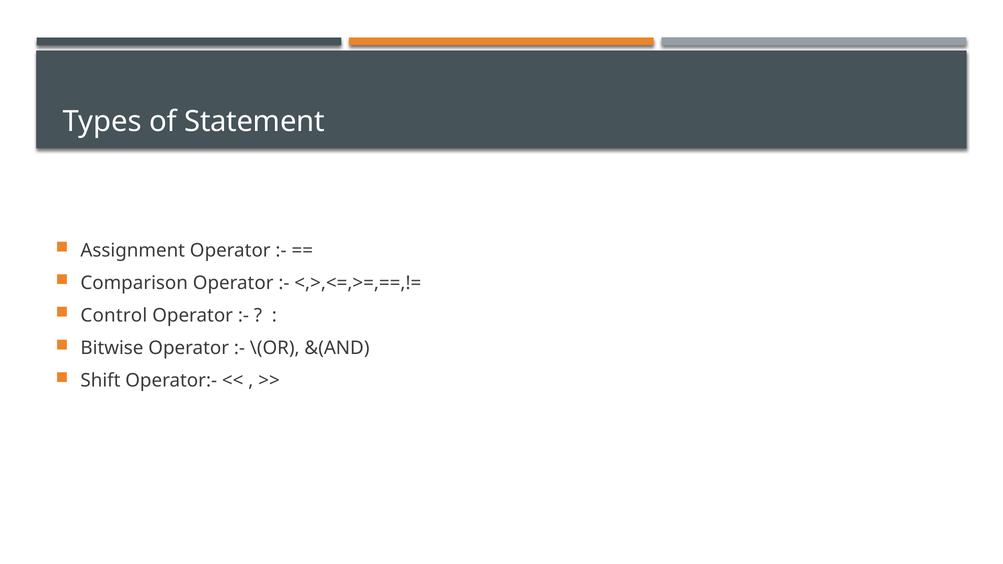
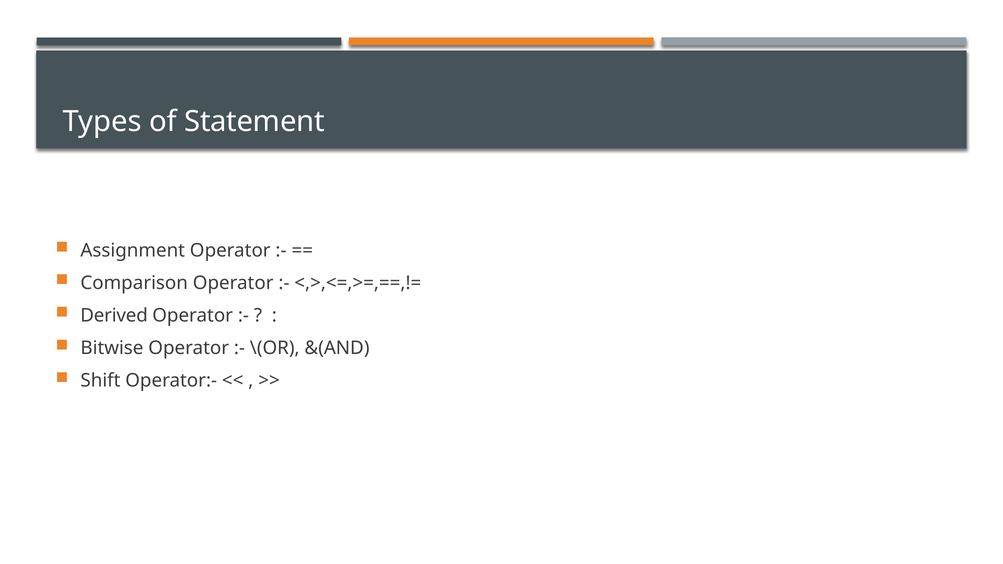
Control: Control -> Derived (114, 316)
